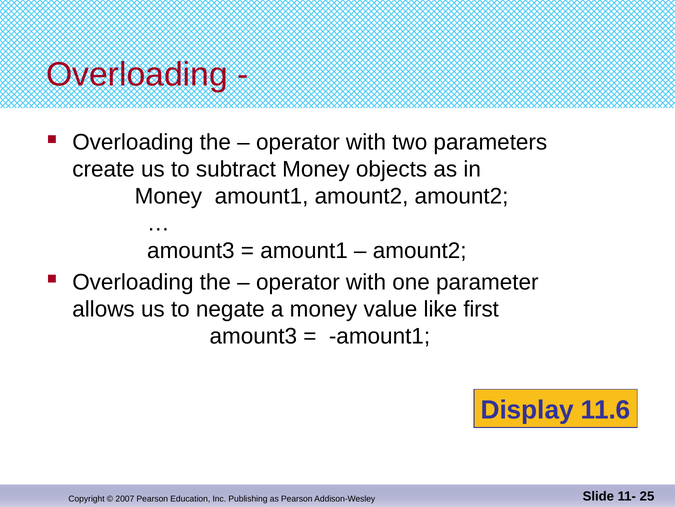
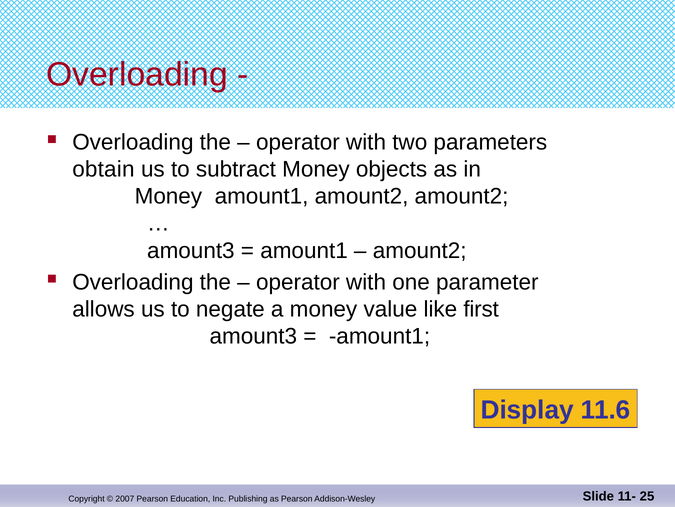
create: create -> obtain (103, 169)
